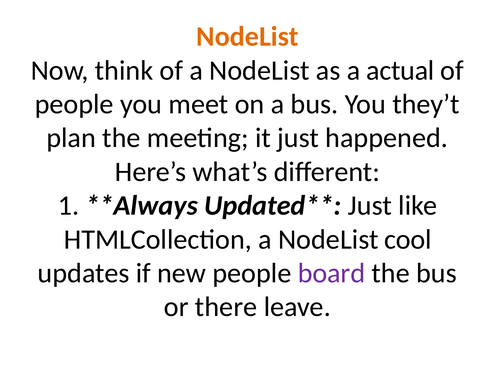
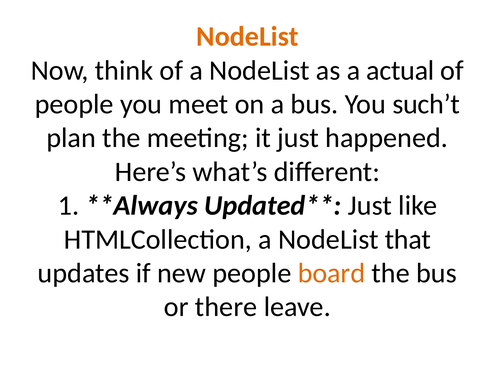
they’t: they’t -> such’t (426, 104)
cool: cool -> that (408, 240)
board colour: purple -> orange (331, 273)
